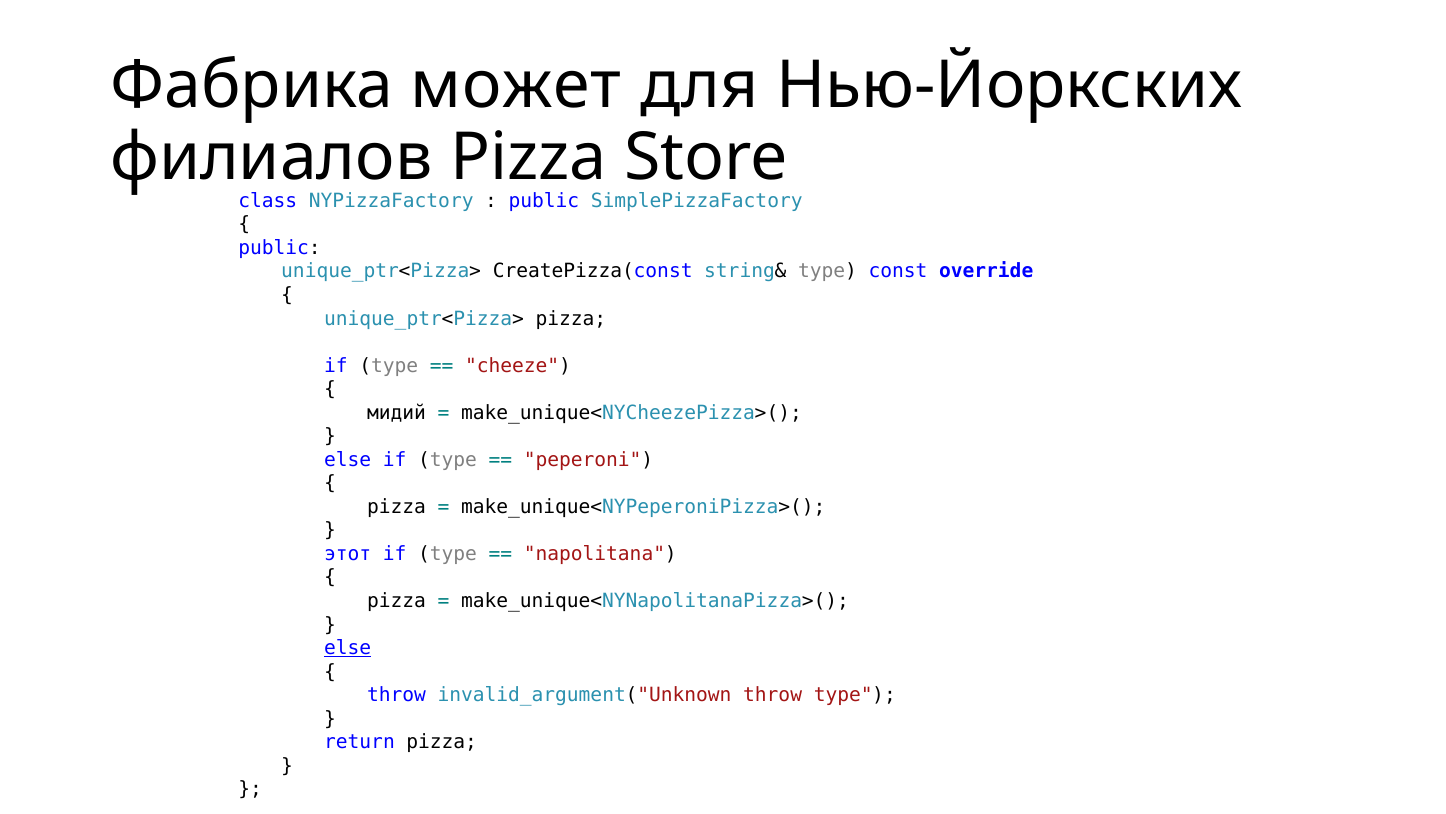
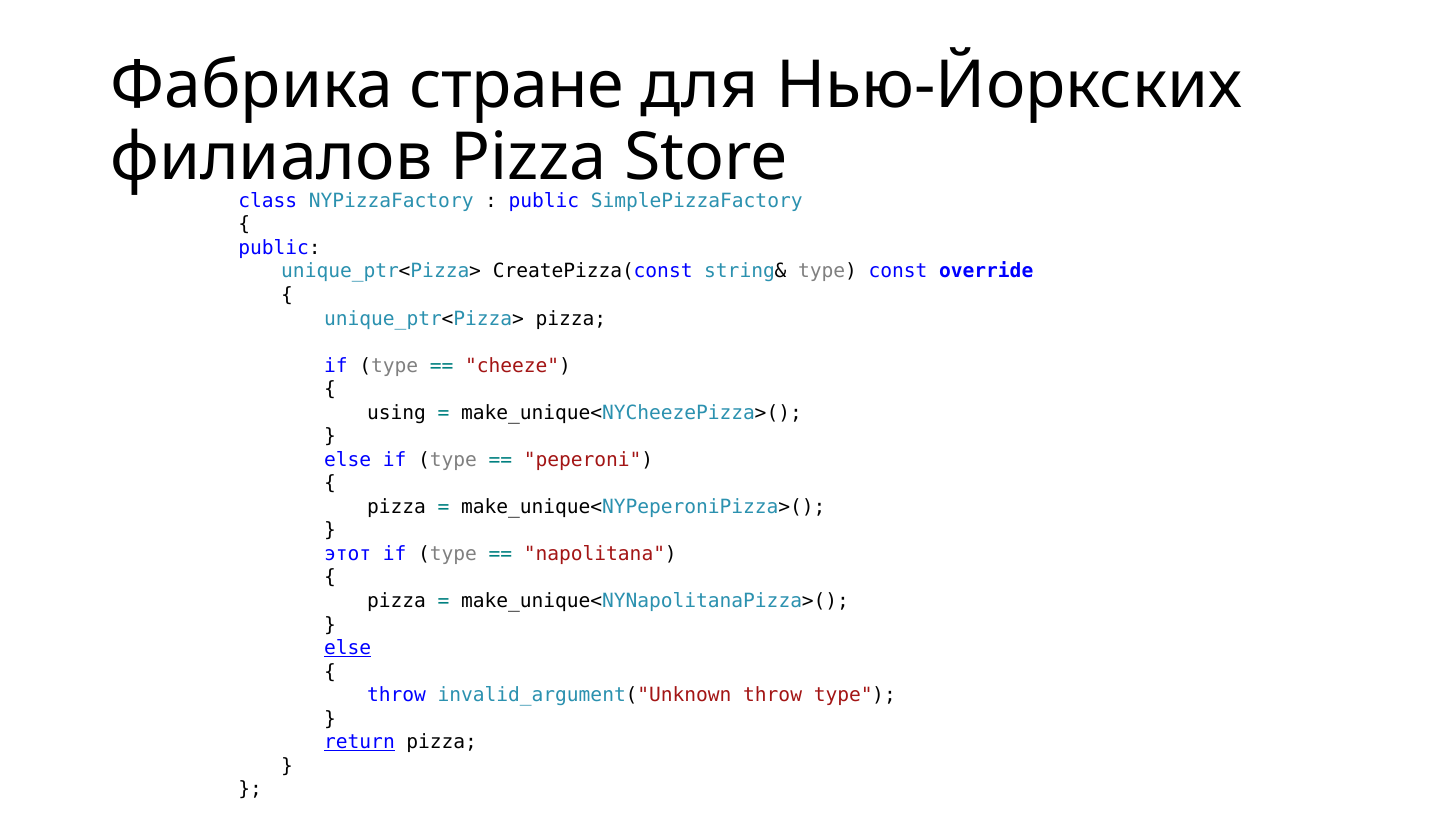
может: может -> стране (517, 86)
мидий: мидий -> using (397, 412)
return underline: none -> present (359, 742)
